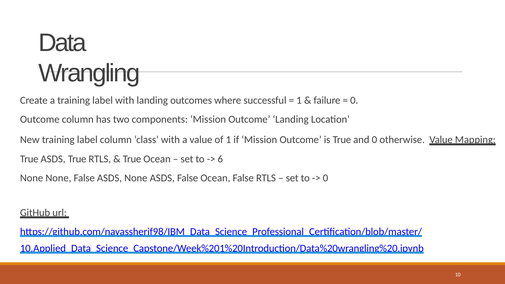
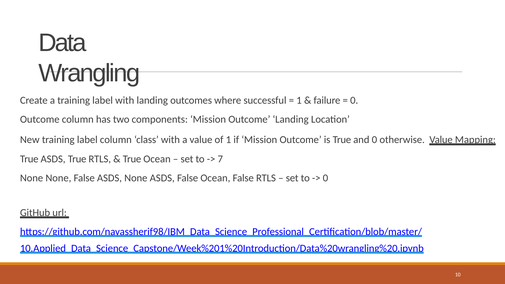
6: 6 -> 7 (220, 159)
